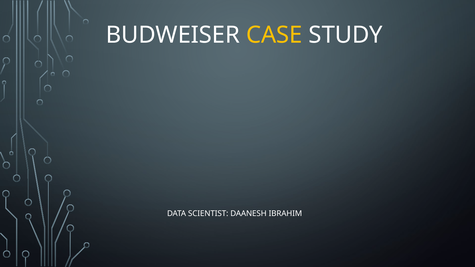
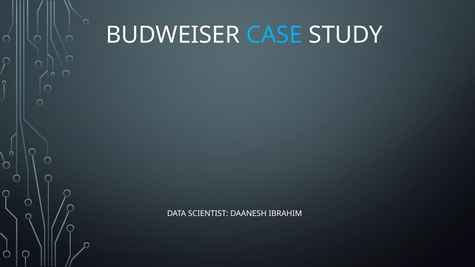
CASE colour: yellow -> light blue (274, 35)
